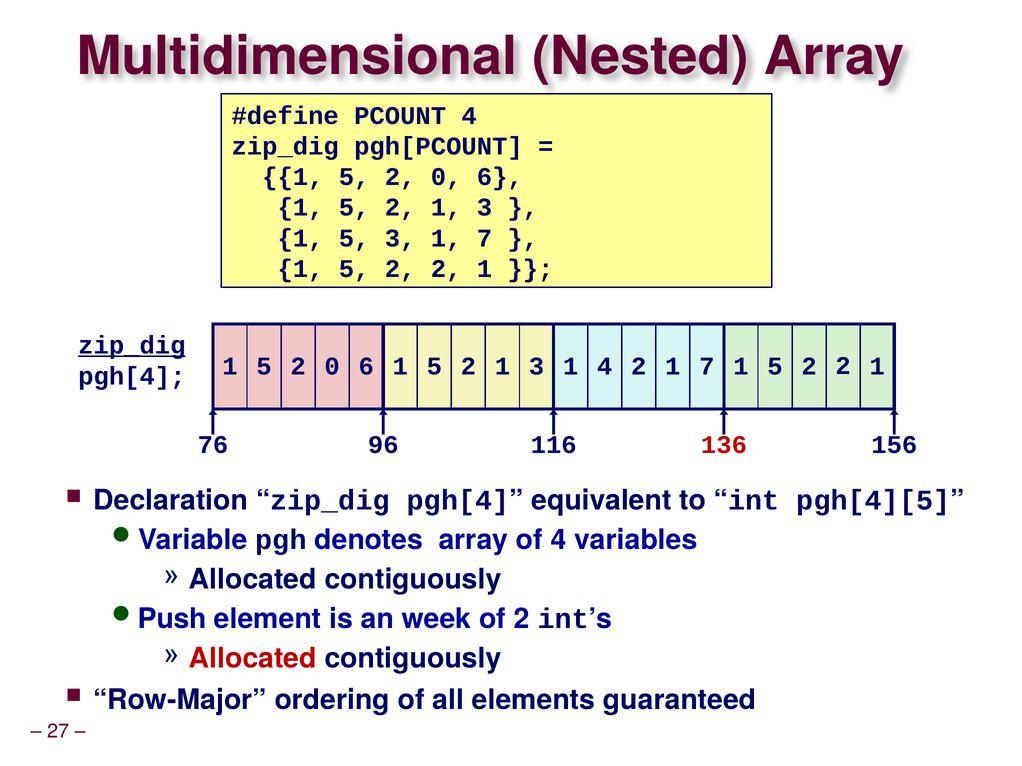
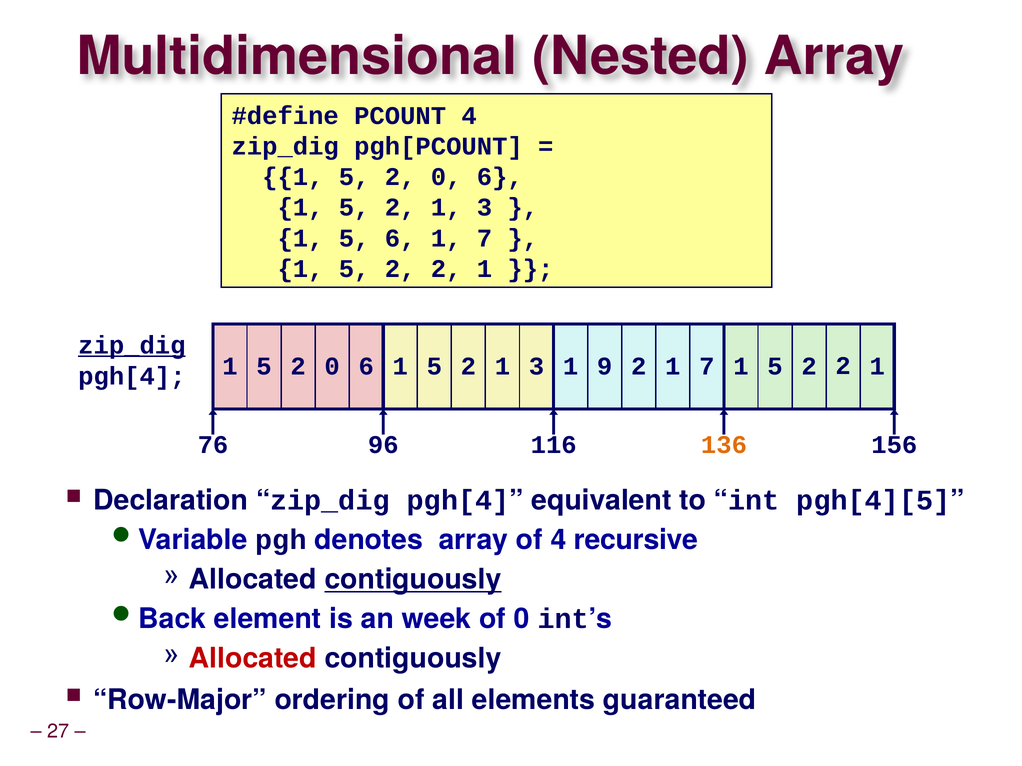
5 3: 3 -> 6 (400, 238)
1 4: 4 -> 9 (605, 367)
136 colour: red -> orange (724, 445)
variables: variables -> recursive (636, 540)
contiguously underline: none -> present (413, 580)
Push: Push -> Back (172, 619)
of 2: 2 -> 0 (522, 619)
